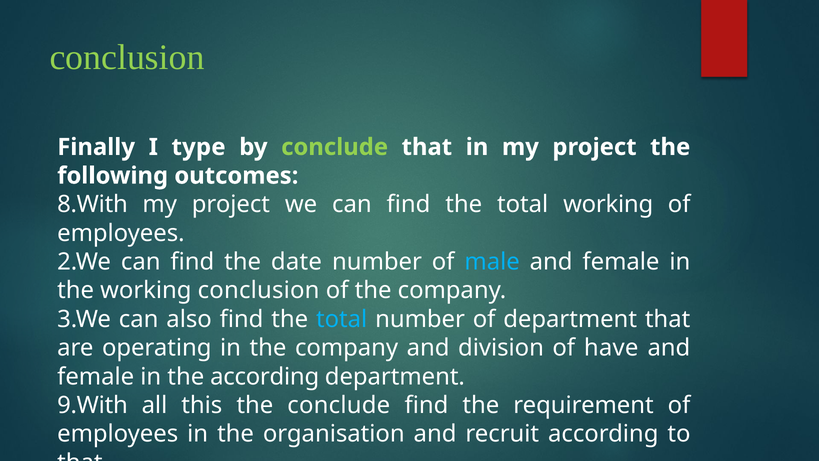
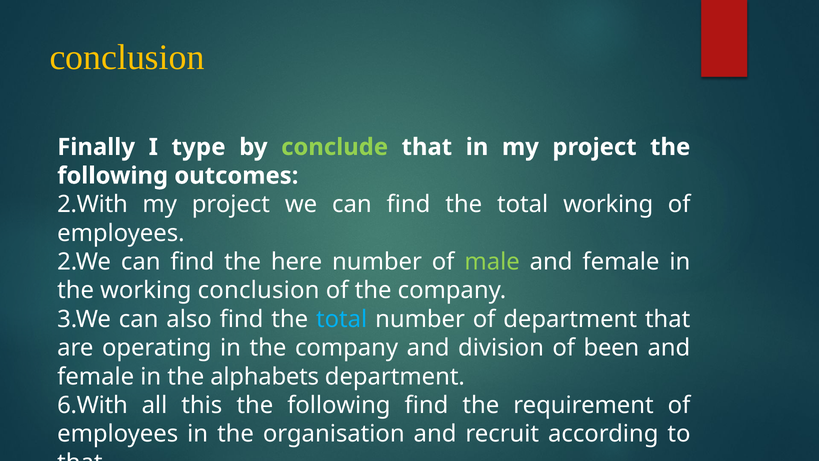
conclusion colour: light green -> yellow (127, 58)
8.With: 8.With -> 2.With (92, 204)
date: date -> here (297, 262)
male colour: light blue -> light green (492, 262)
have: have -> been (611, 348)
the according: according -> alphabets (265, 376)
9.With: 9.With -> 6.With (92, 405)
this the conclude: conclude -> following (339, 405)
